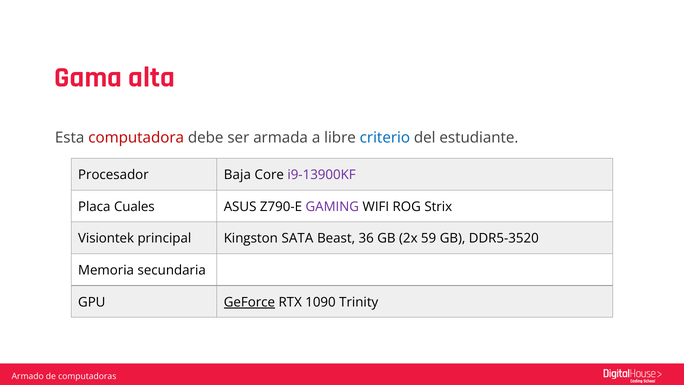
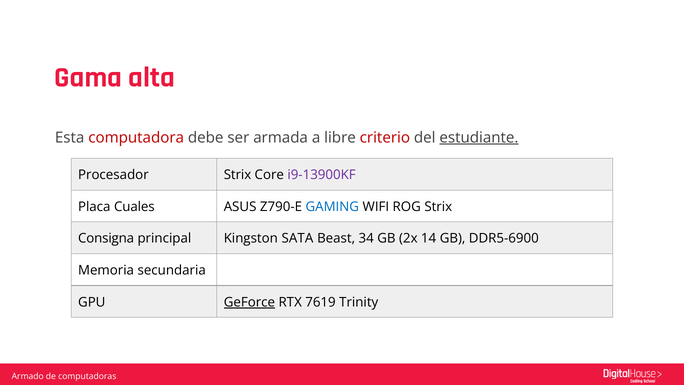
criterio colour: blue -> red (385, 137)
estudiante underline: none -> present (479, 137)
Procesador Baja: Baja -> Strix (237, 175)
GAMING colour: purple -> blue (332, 207)
Visiontek: Visiontek -> Consigna (106, 238)
36: 36 -> 34 (366, 238)
59: 59 -> 14 (429, 238)
DDR5-3520: DDR5-3520 -> DDR5-6900 (504, 238)
1090: 1090 -> 7619 (320, 302)
